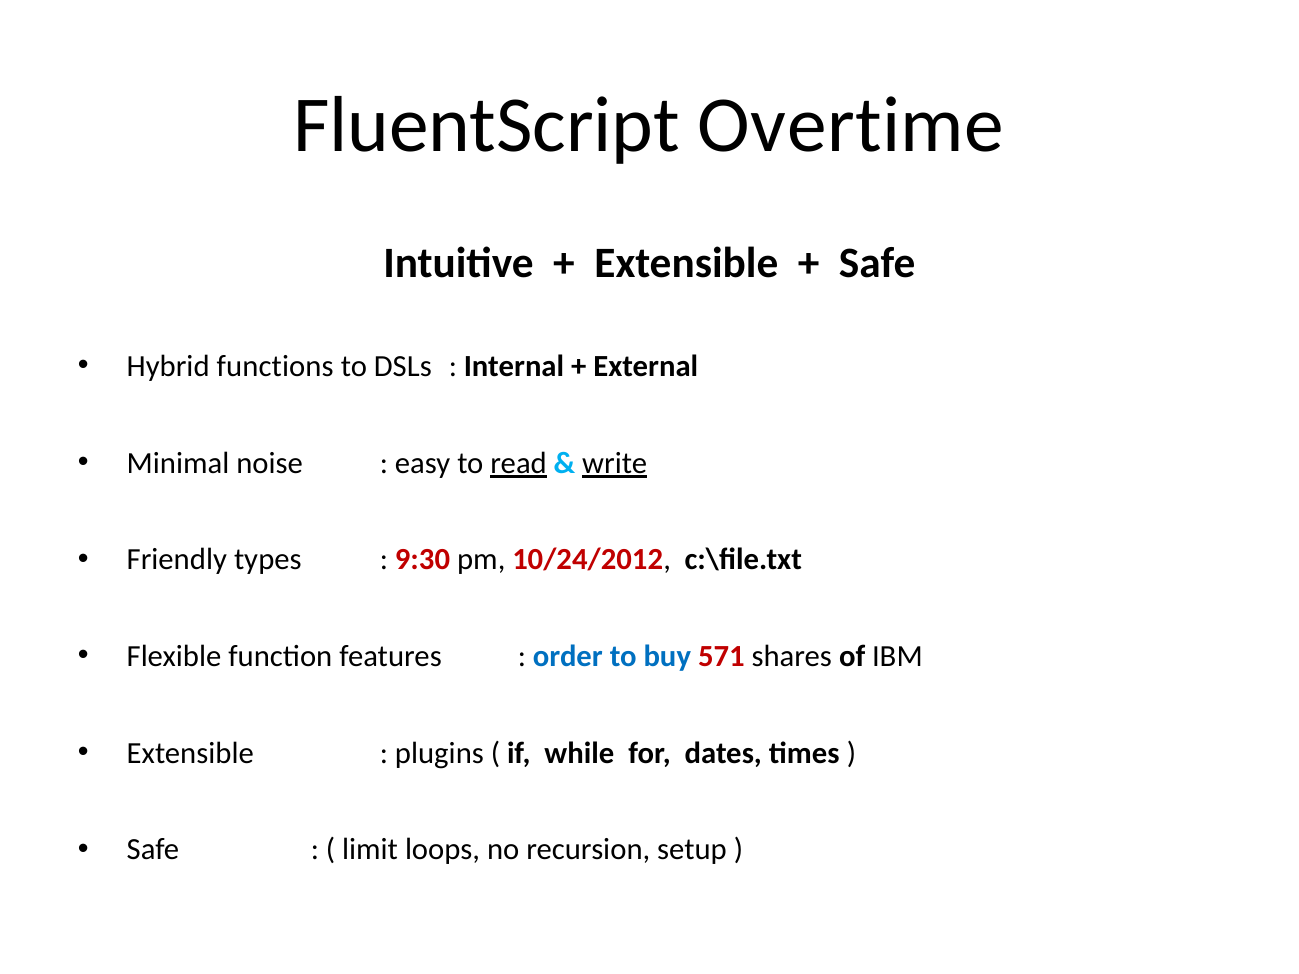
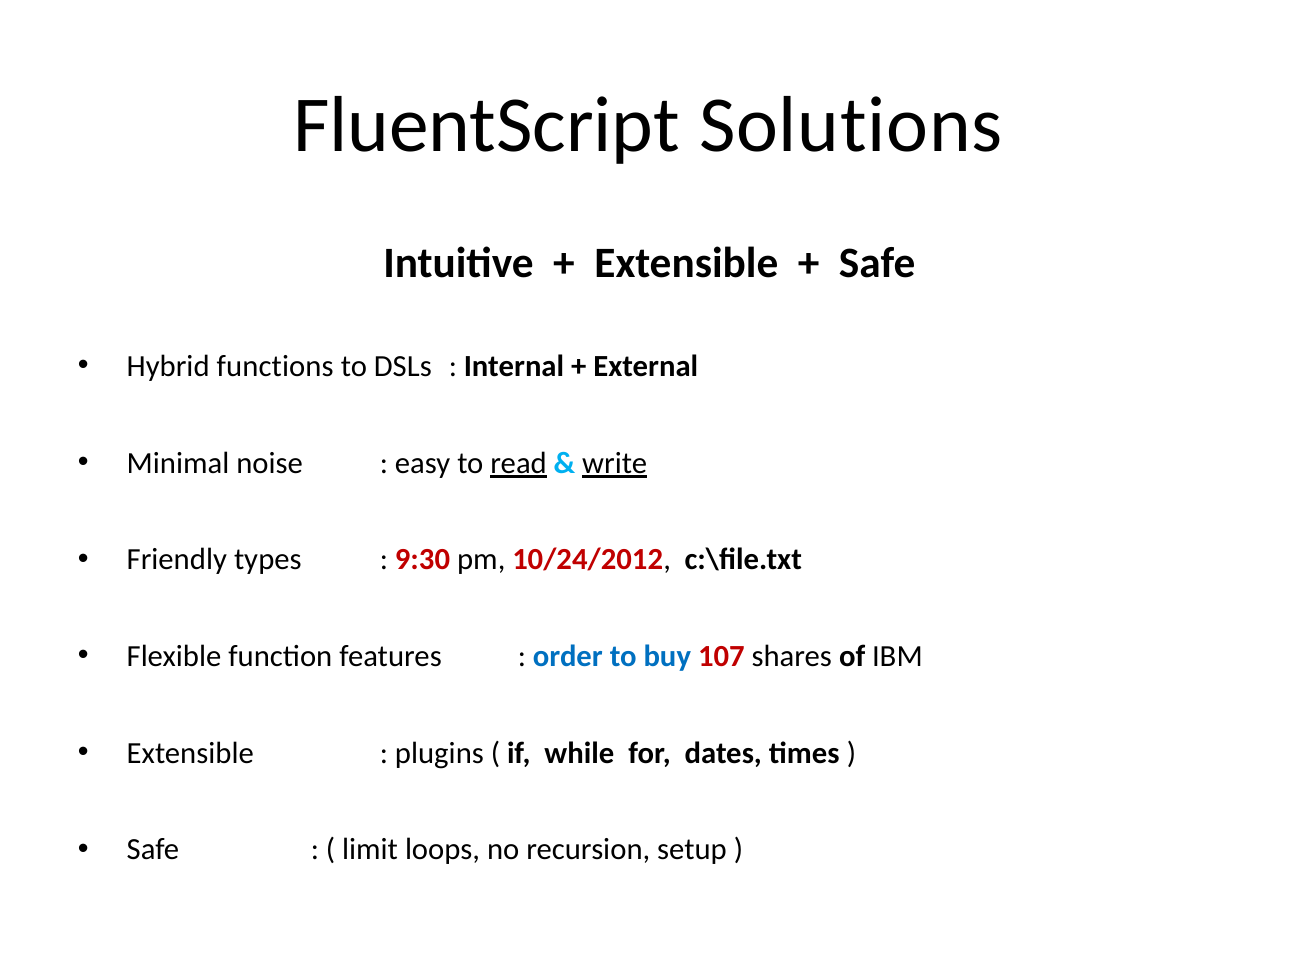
Overtime: Overtime -> Solutions (851, 126)
571: 571 -> 107 (721, 657)
